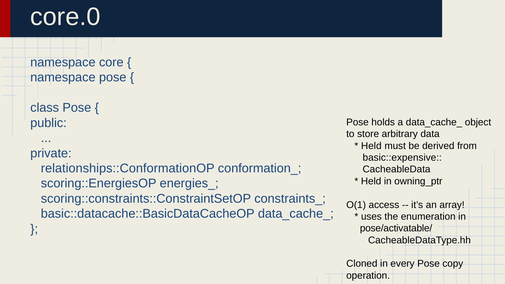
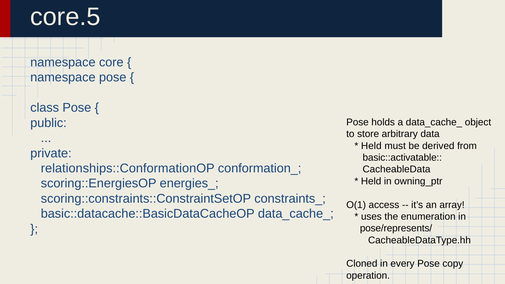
core.0: core.0 -> core.5 (65, 17)
basic::expensive: basic::expensive -> basic::activatable (402, 158)
pose/activatable/: pose/activatable/ -> pose/represents/ (396, 228)
